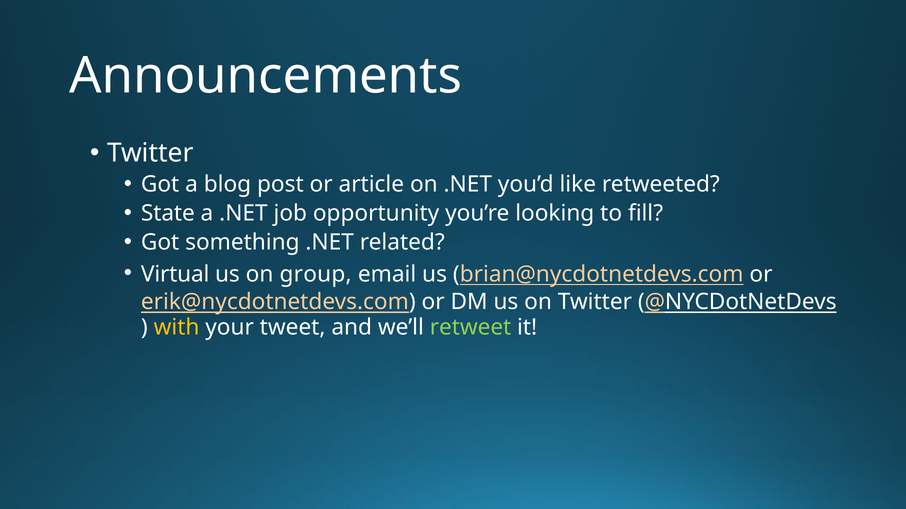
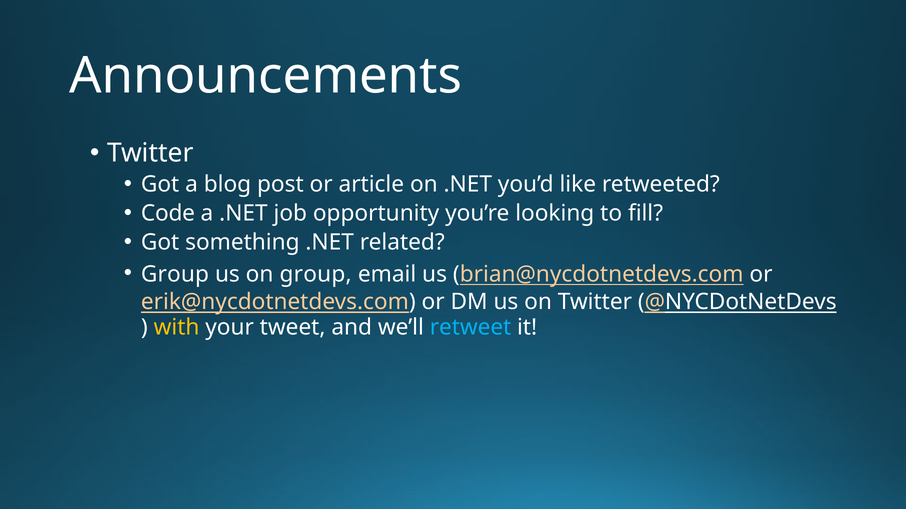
State: State -> Code (168, 214)
Virtual: Virtual -> Group (175, 275)
retweet colour: light green -> light blue (471, 327)
